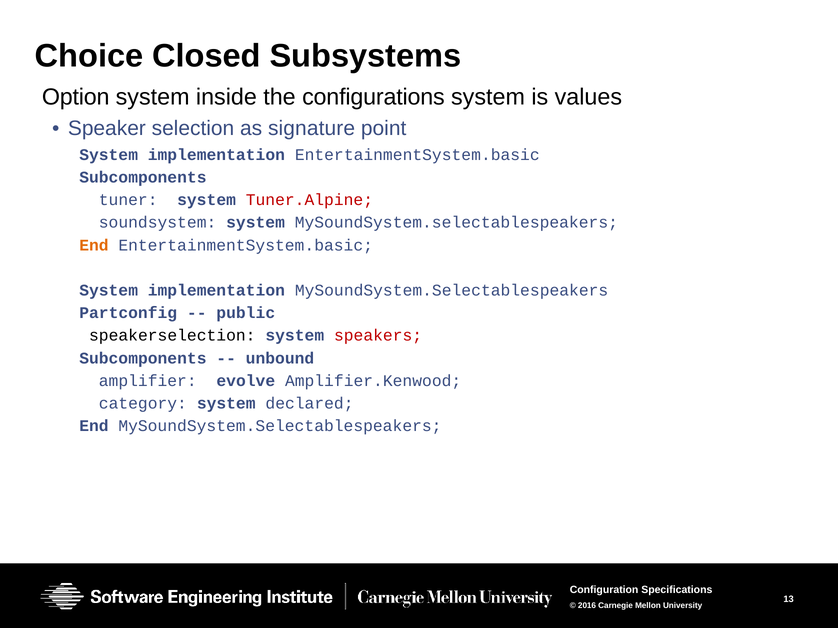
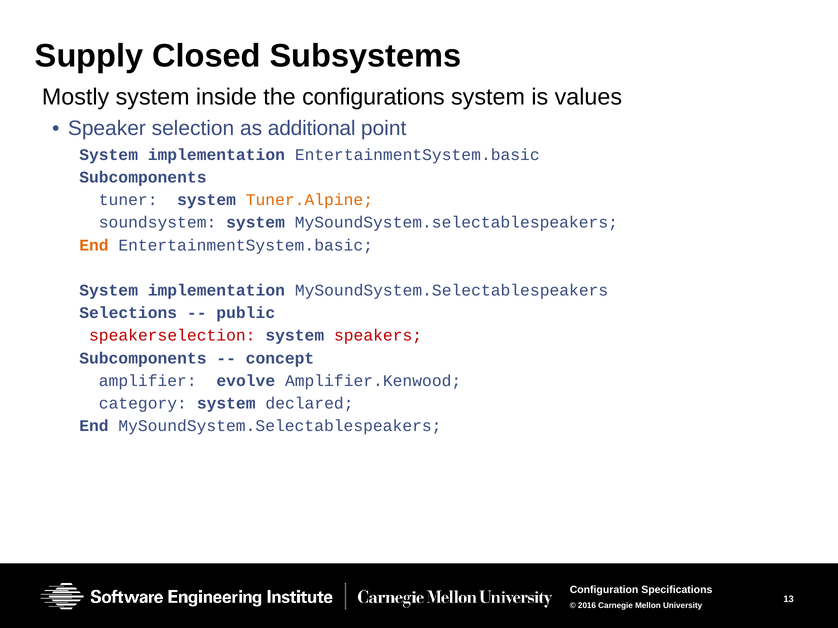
Choice: Choice -> Supply (89, 56)
Option: Option -> Mostly (76, 97)
signature: signature -> additional (312, 128)
Tuner.Alpine colour: red -> orange (309, 200)
Partconfig: Partconfig -> Selections (128, 313)
speakerselection colour: black -> red (172, 336)
unbound: unbound -> concept (280, 358)
